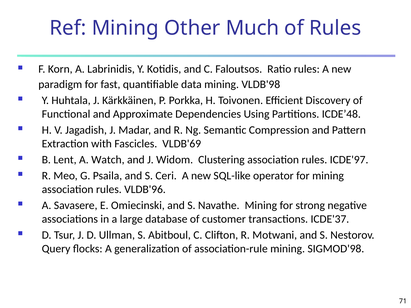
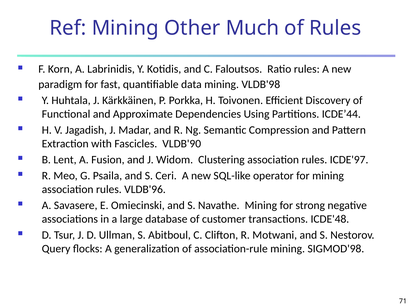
ICDE’48: ICDE’48 -> ICDE’44 (341, 114)
VLDB'69: VLDB'69 -> VLDB'90 (182, 144)
Watch: Watch -> Fusion (108, 160)
ICDE'37: ICDE'37 -> ICDE'48 (330, 219)
